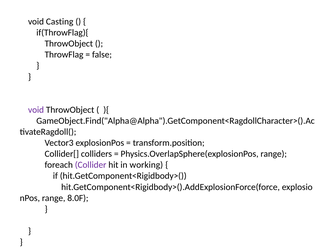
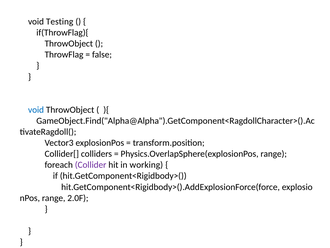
Casting: Casting -> Testing (60, 22)
void colour: purple -> blue (36, 110)
8.0F: 8.0F -> 2.0F (78, 198)
